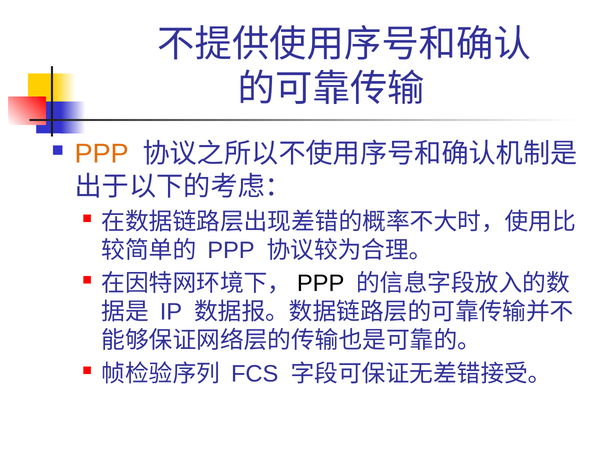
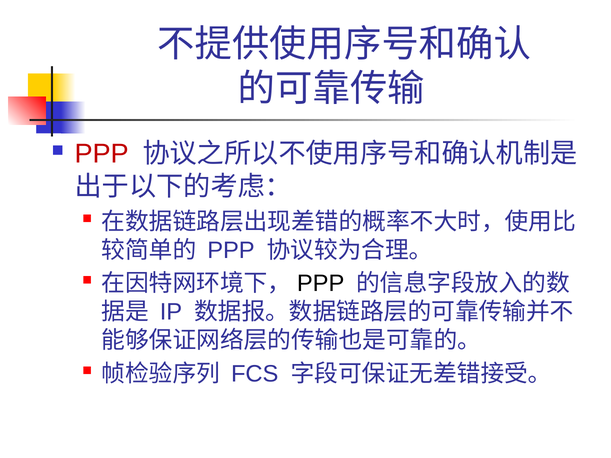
PPP colour: orange -> red (102, 154)
